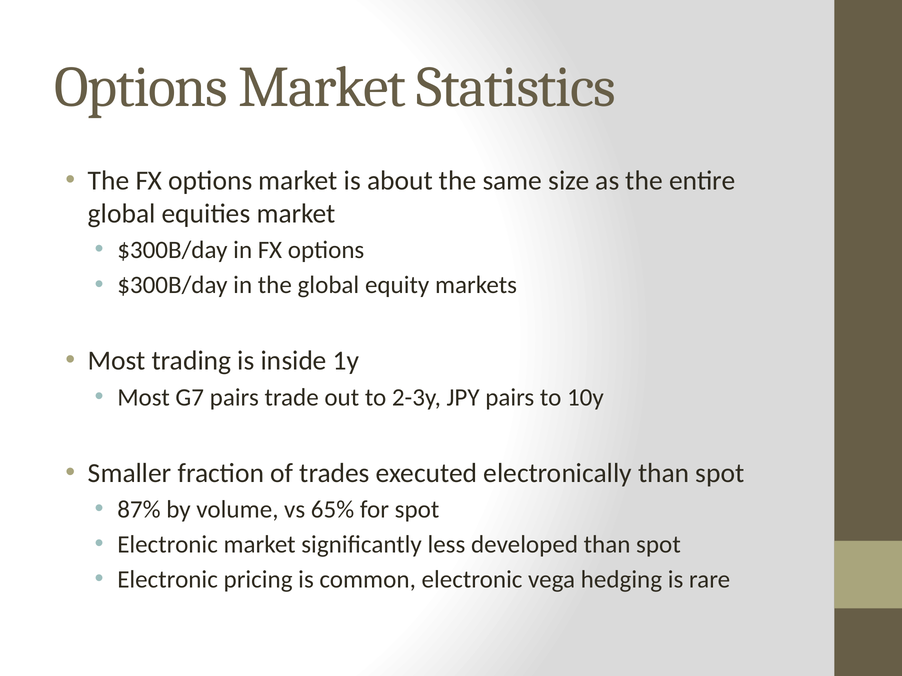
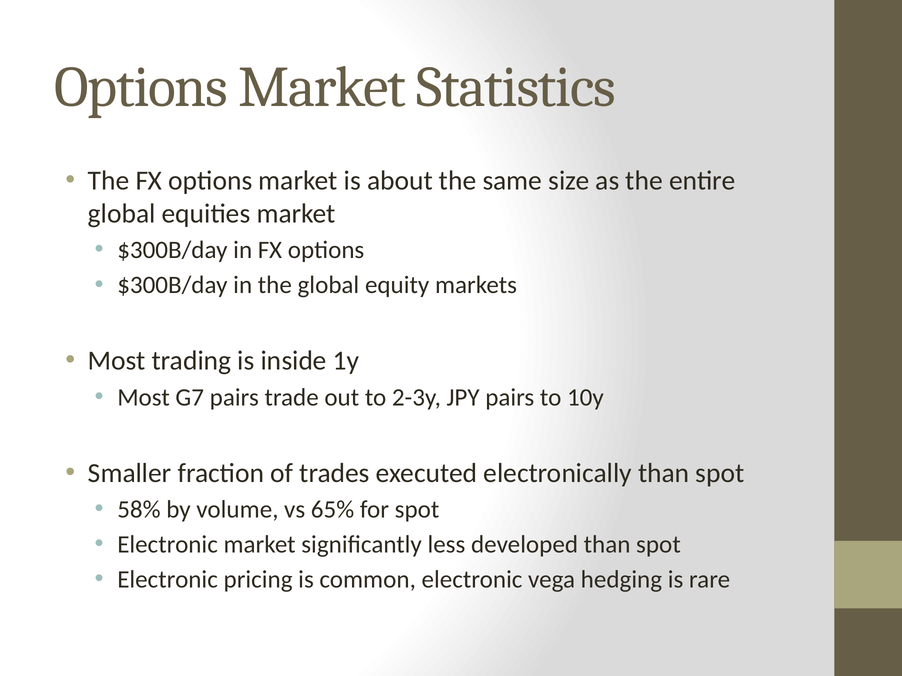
87%: 87% -> 58% (139, 510)
